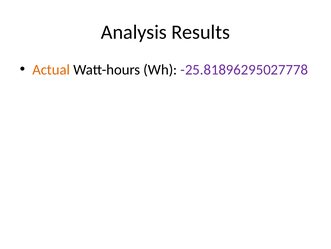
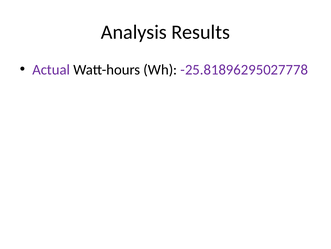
Actual colour: orange -> purple (51, 69)
